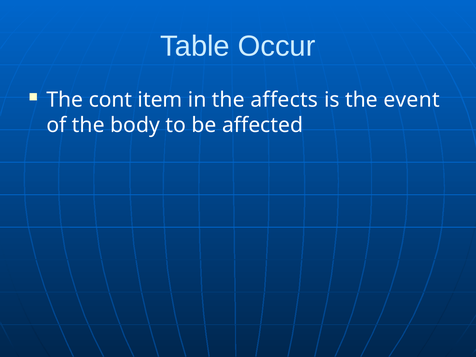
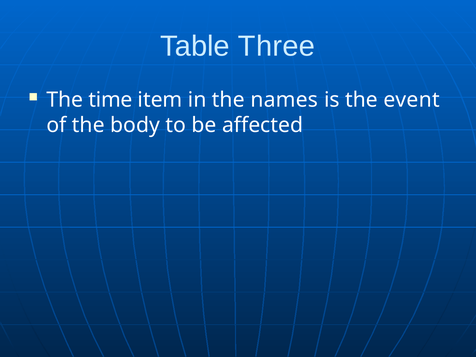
Occur: Occur -> Three (277, 46)
cont: cont -> time (110, 100)
affects: affects -> names (284, 100)
